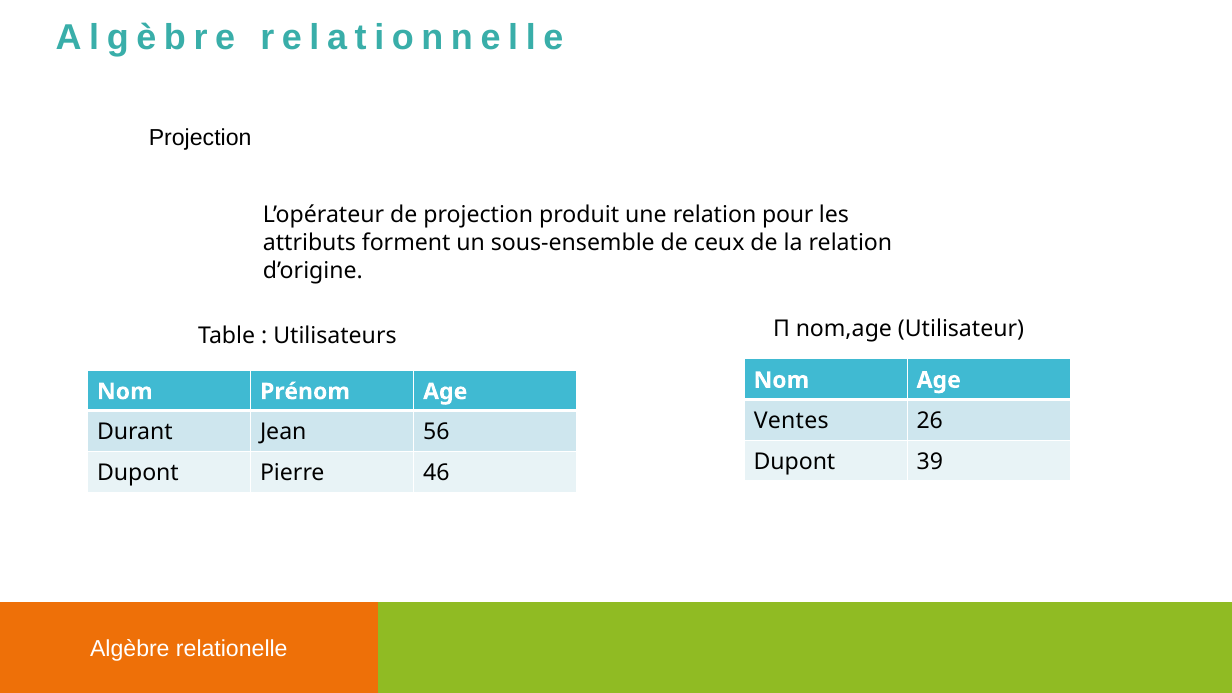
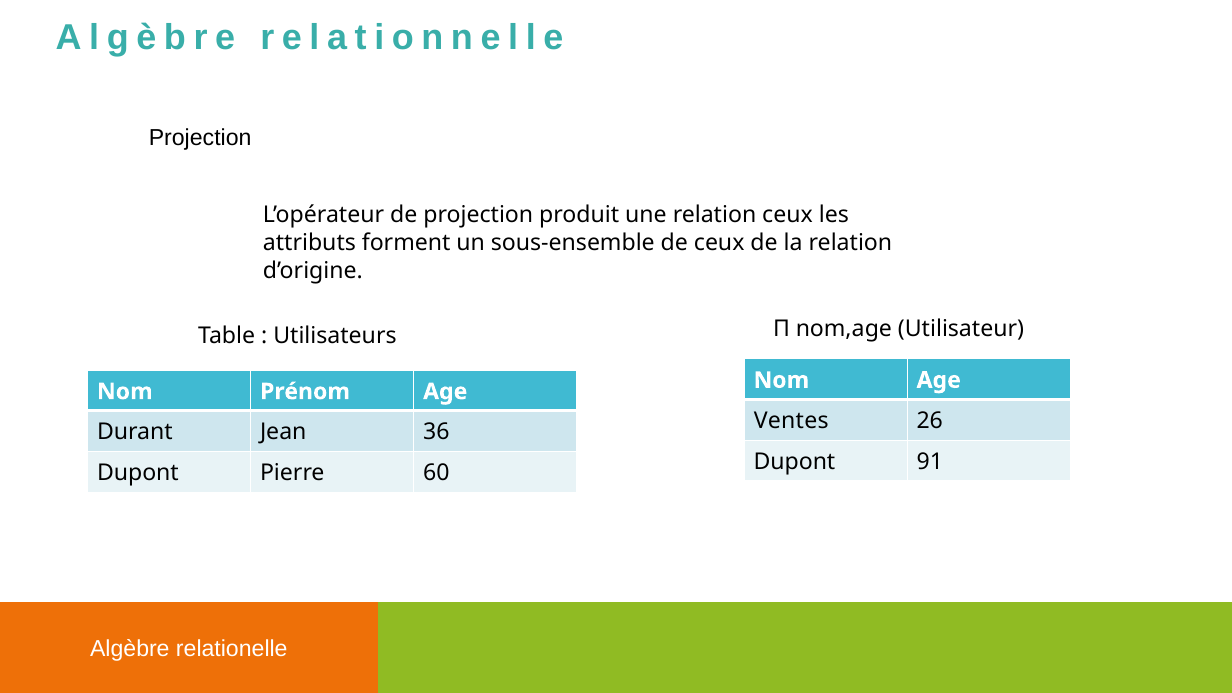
relation pour: pour -> ceux (788, 215)
56: 56 -> 36 (436, 432)
39: 39 -> 91 (930, 462)
46: 46 -> 60 (436, 473)
